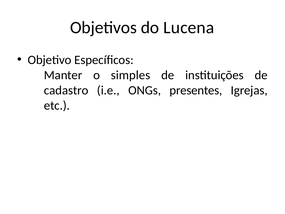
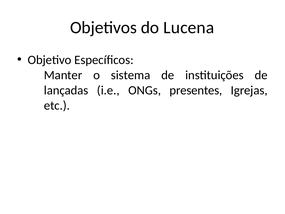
simples: simples -> sistema (131, 75)
cadastro: cadastro -> lançadas (66, 90)
